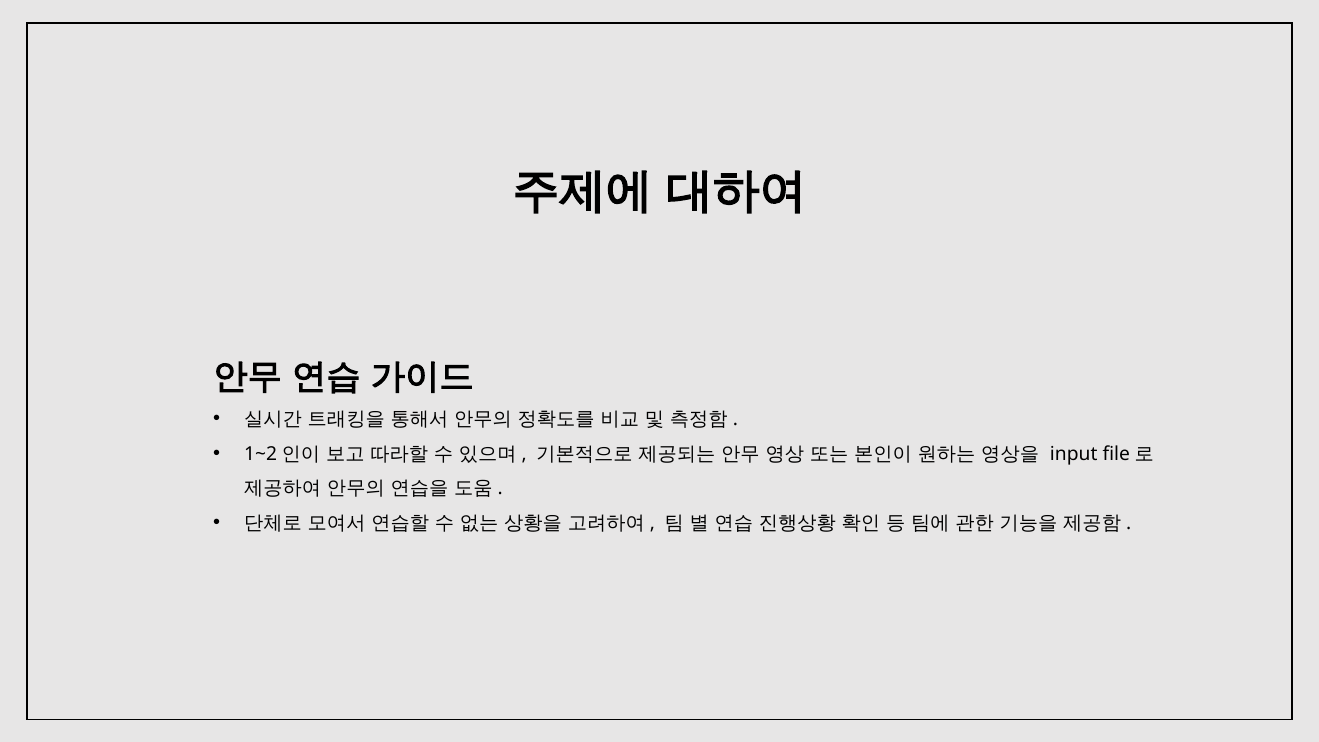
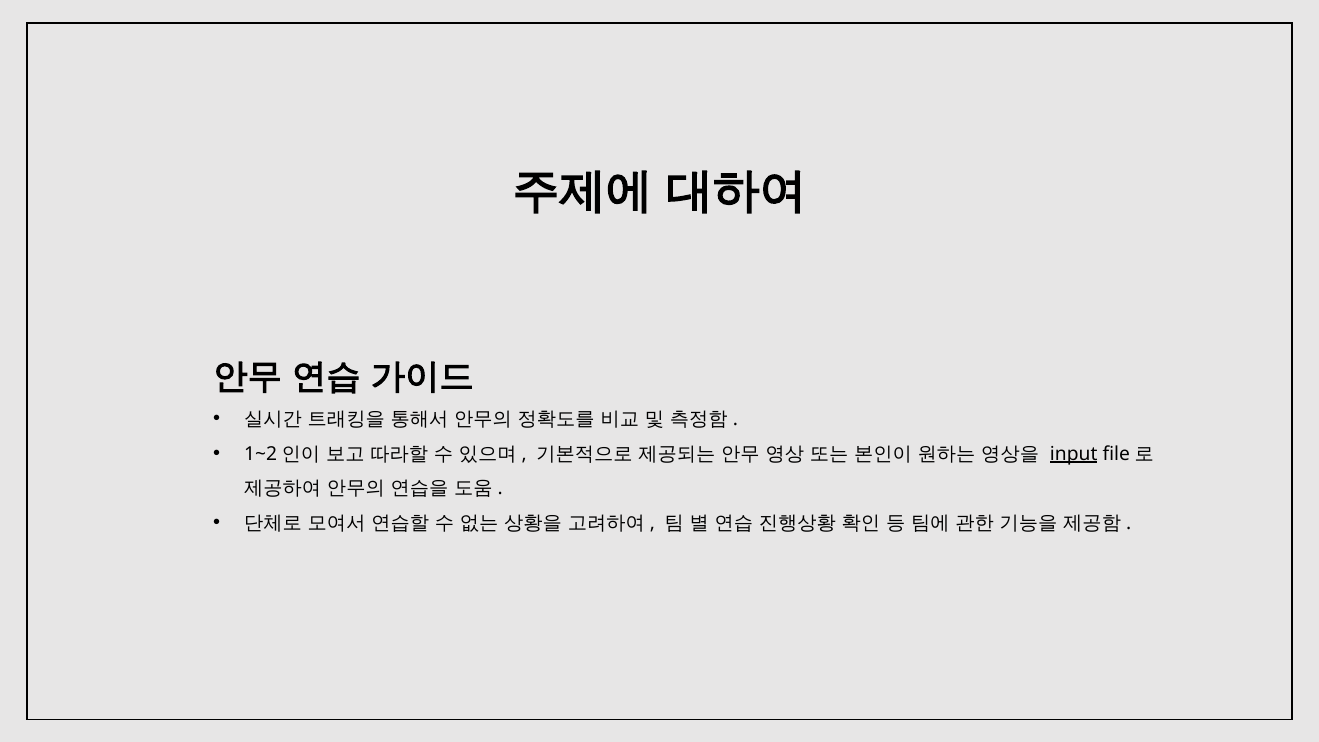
input underline: none -> present (1074, 454)
